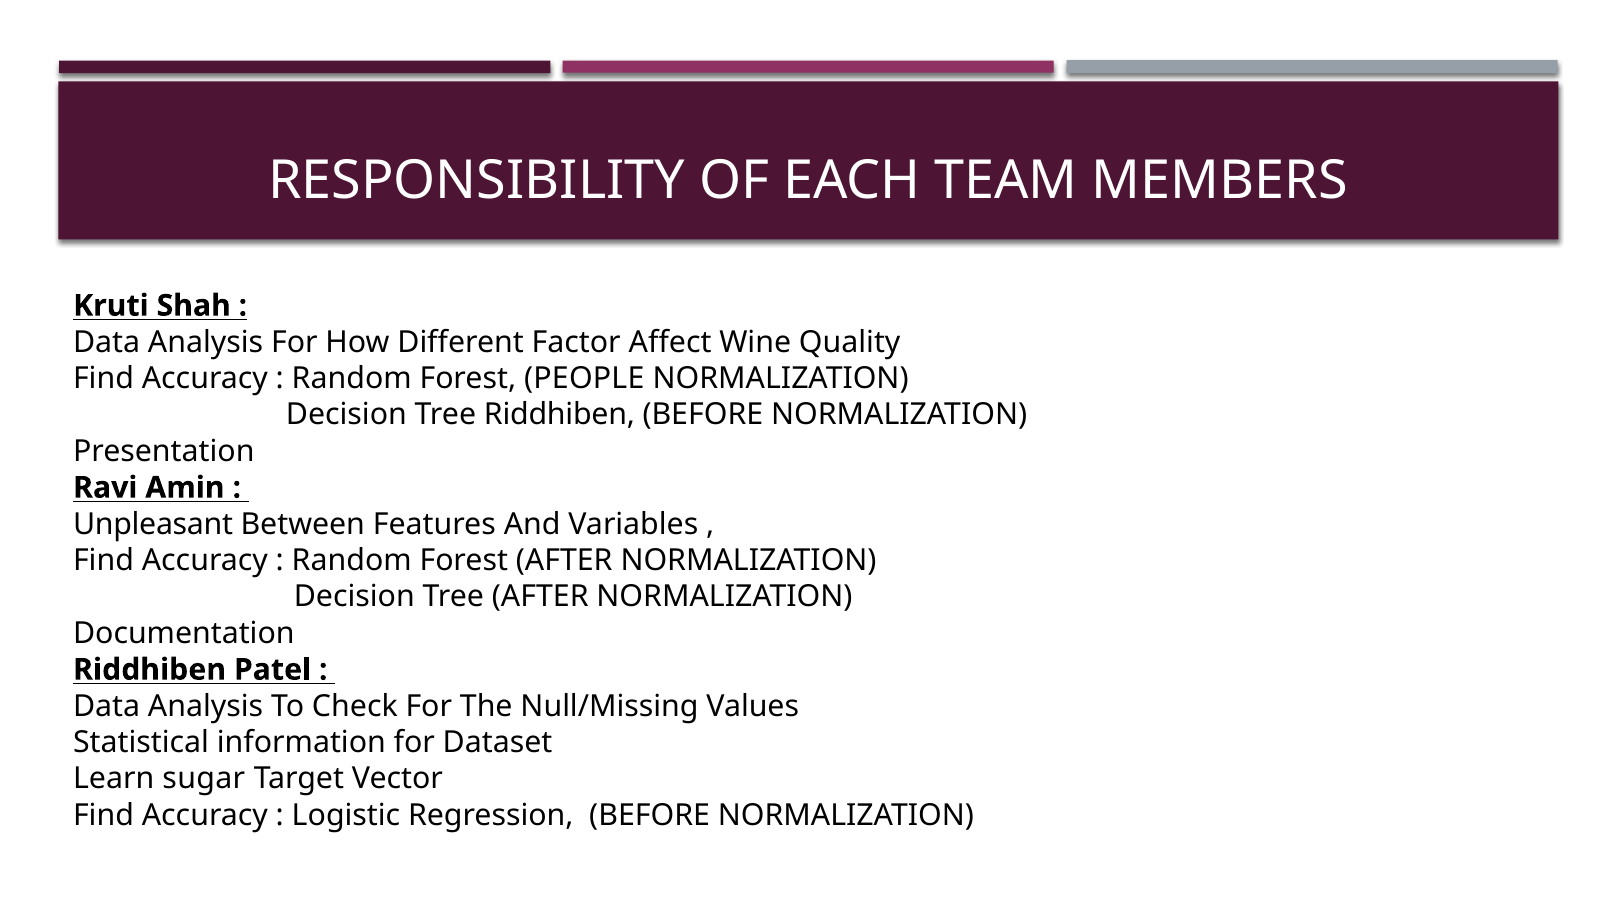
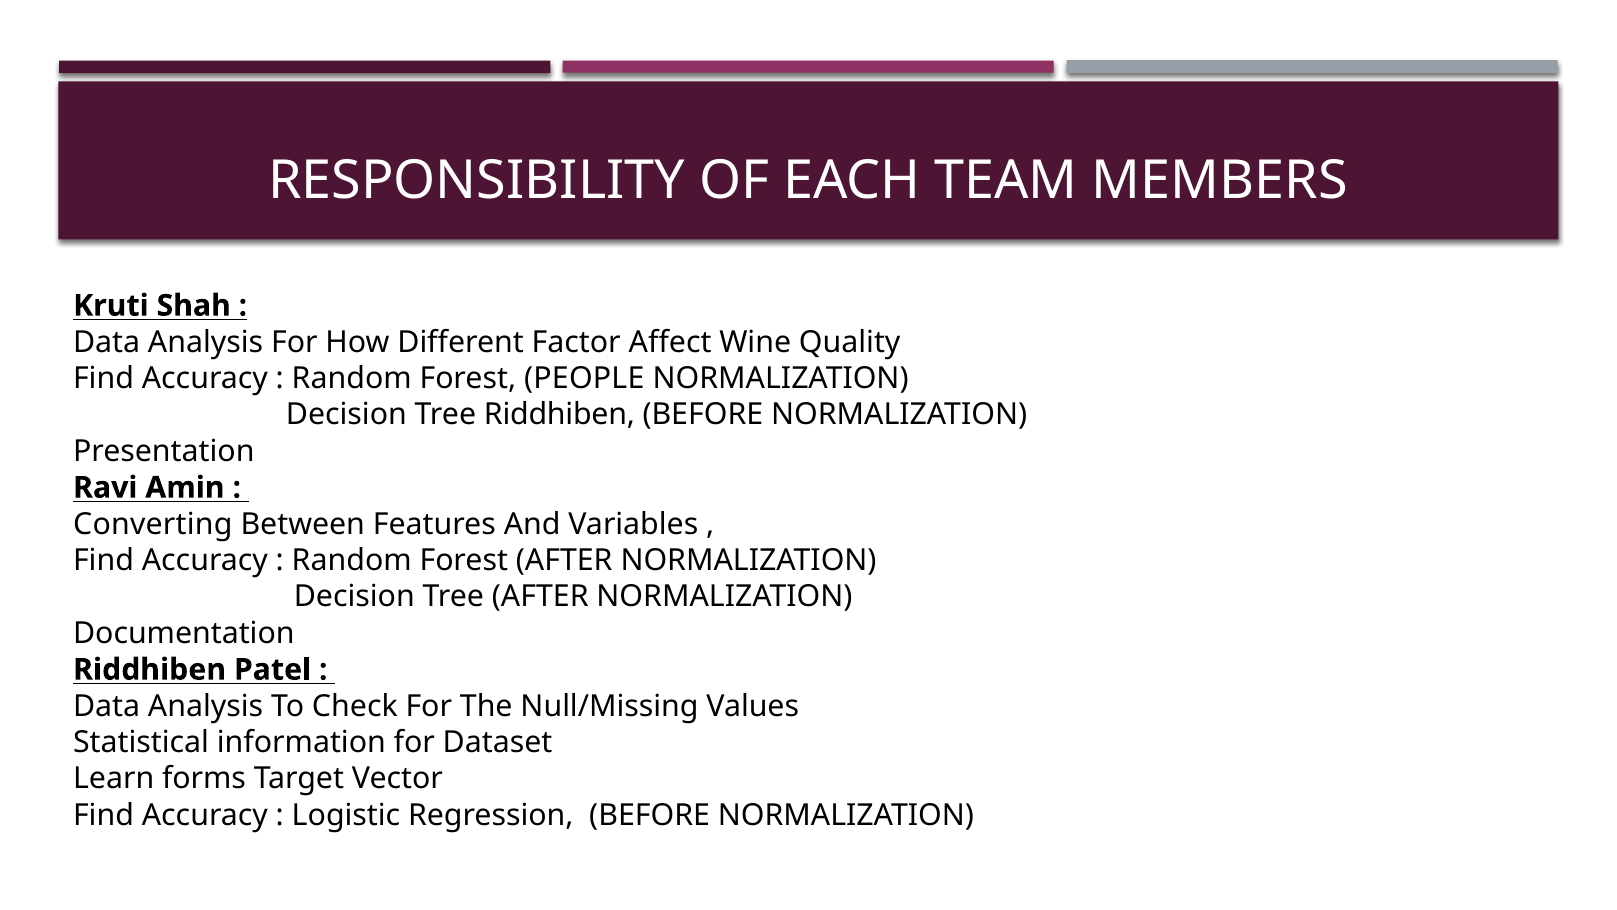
Unpleasant: Unpleasant -> Converting (153, 524)
sugar: sugar -> forms (204, 779)
